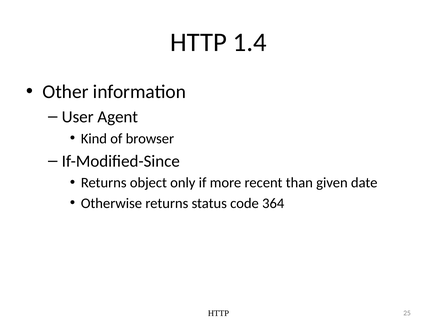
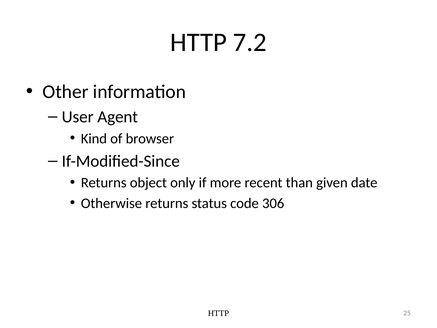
1.4: 1.4 -> 7.2 (250, 42)
364: 364 -> 306 (273, 203)
